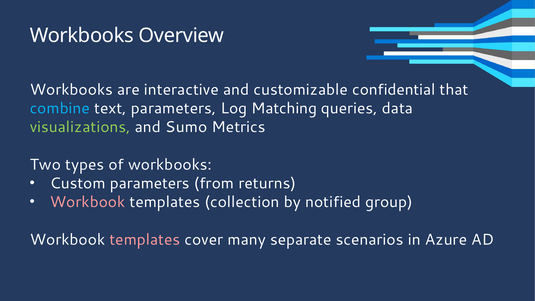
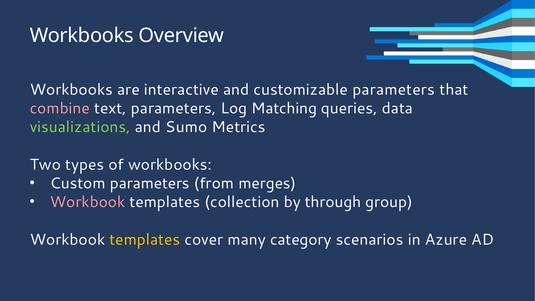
customizable confidential: confidential -> parameters (394, 90)
combine colour: light blue -> pink (60, 108)
returns: returns -> merges (267, 183)
notified: notified -> through (333, 202)
templates colour: pink -> yellow (145, 240)
separate: separate -> category (301, 240)
